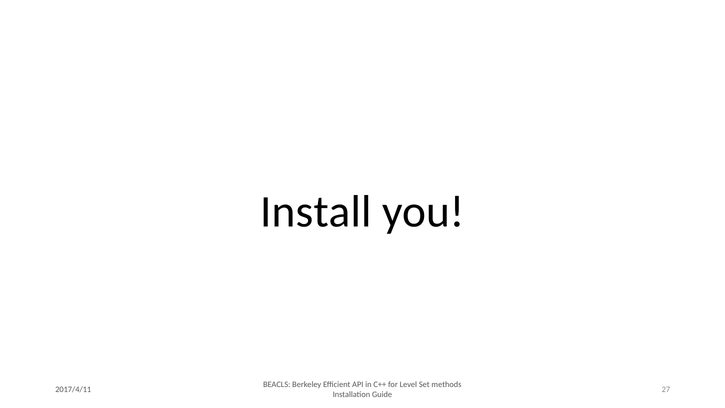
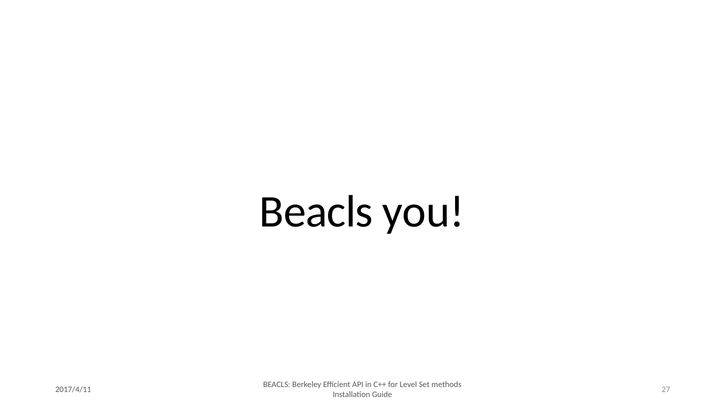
Install: Install -> Beacls (316, 212)
